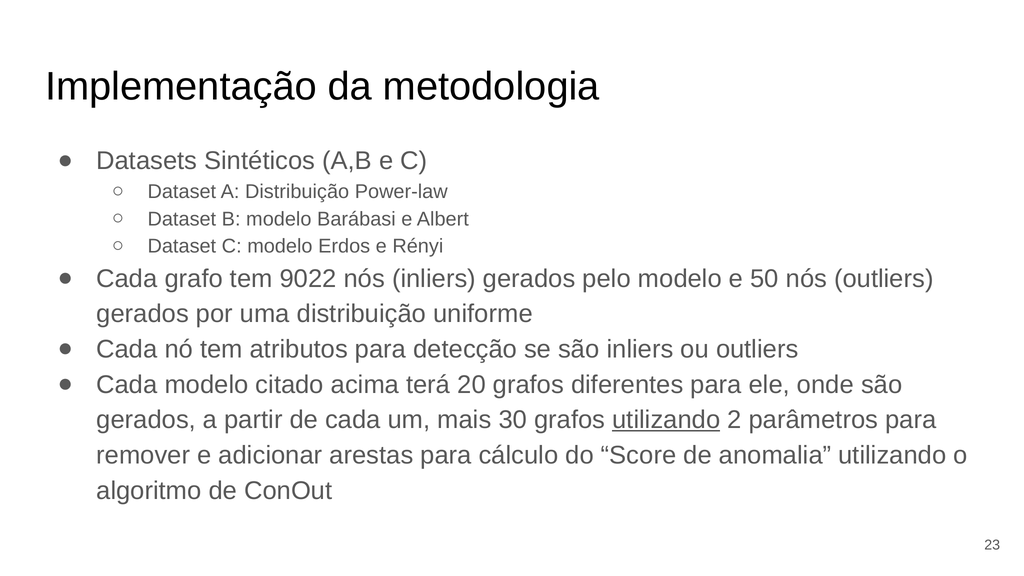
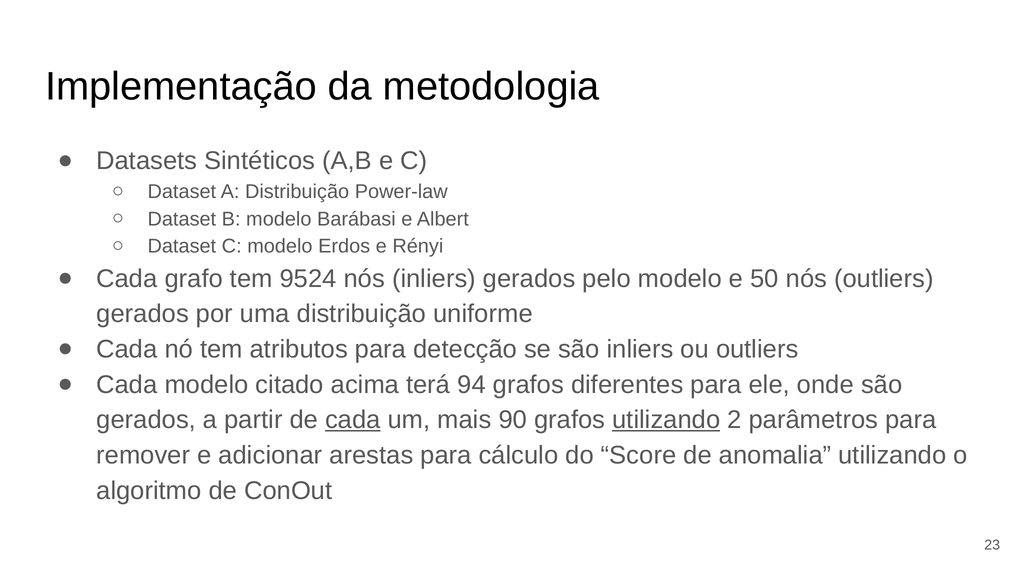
9022: 9022 -> 9524 (308, 279)
20: 20 -> 94 (472, 385)
cada underline: none -> present (353, 420)
30: 30 -> 90 (513, 420)
